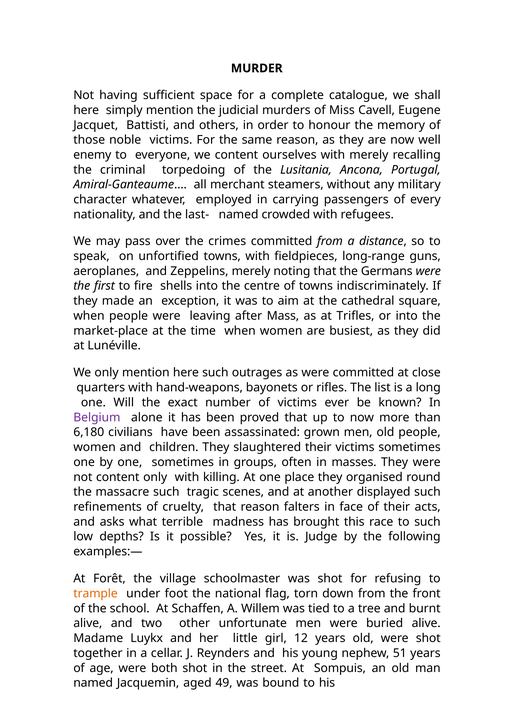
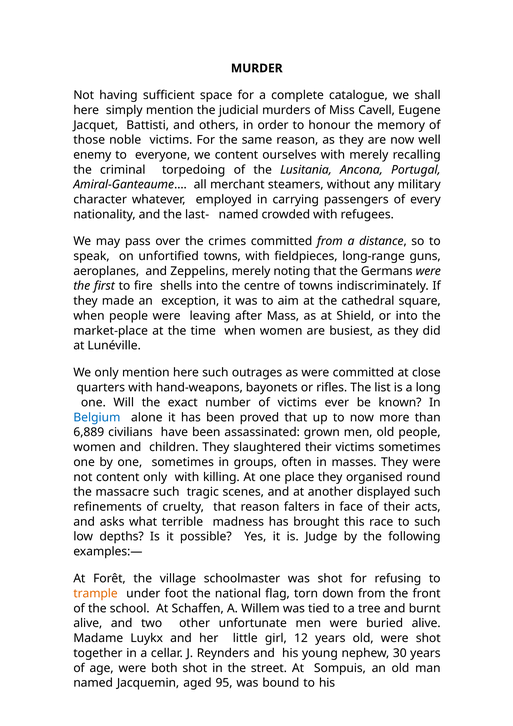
Trifles: Trifles -> Shield (355, 316)
Belgium colour: purple -> blue (97, 417)
6,180: 6,180 -> 6,889 (89, 432)
51: 51 -> 30 (400, 653)
49: 49 -> 95 (224, 683)
